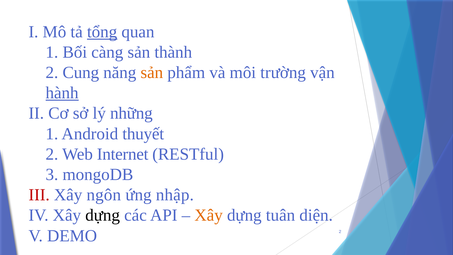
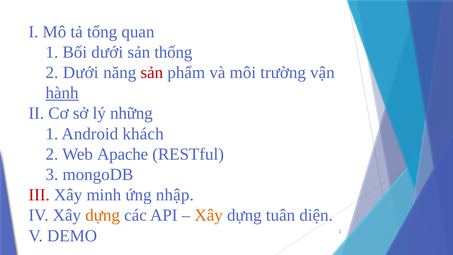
tổng underline: present -> none (102, 32)
Bối càng: càng -> dưới (107, 52)
thành: thành -> thống (173, 52)
2 Cung: Cung -> Dưới (81, 73)
sản colour: orange -> red (152, 73)
thuyết: thuyết -> khách (143, 134)
Internet: Internet -> Apache (123, 154)
ngôn: ngôn -> minh (104, 195)
dựng colour: black -> orange (103, 215)
